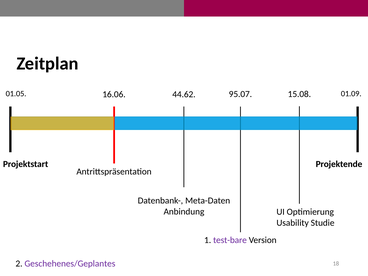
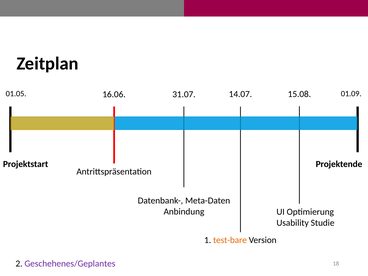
95.07: 95.07 -> 14.07 (240, 94)
44.62: 44.62 -> 31.07 (184, 94)
test-bare colour: purple -> orange (230, 240)
